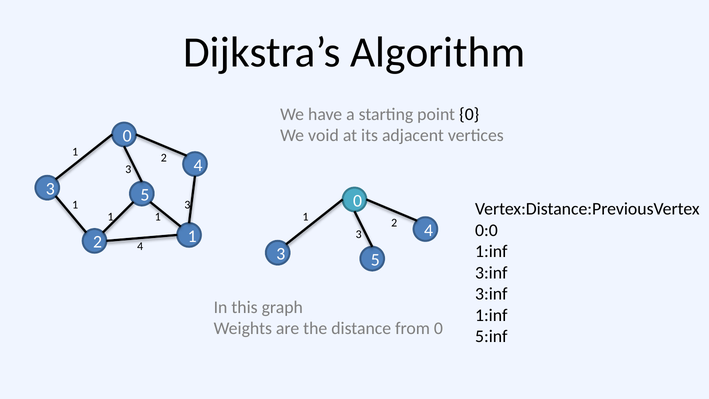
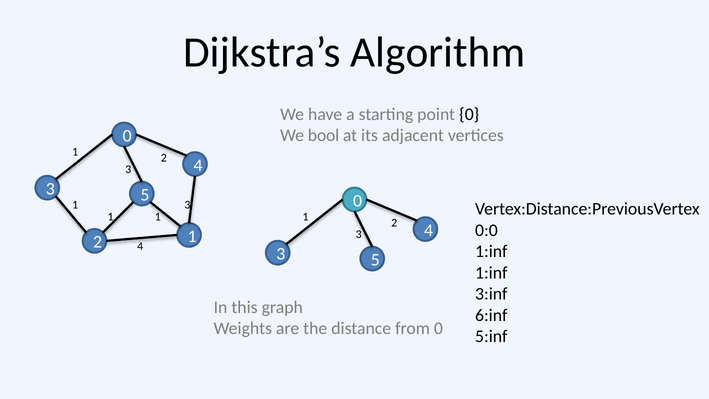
void: void -> bool (324, 136)
3:inf: 3:inf -> 1:inf (491, 273)
1:inf: 1:inf -> 6:inf (491, 315)
